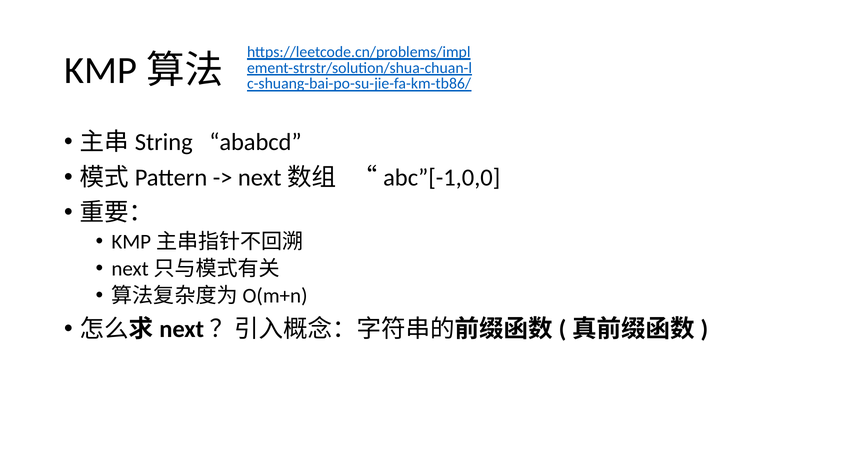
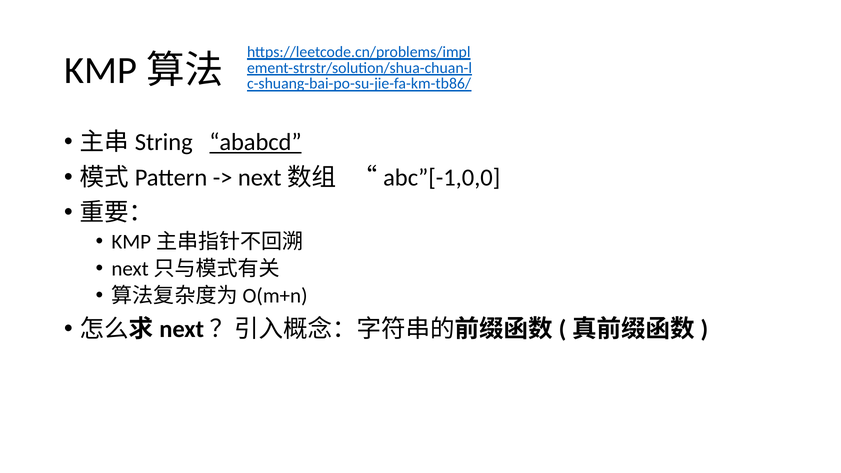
ababcd underline: none -> present (255, 142)
